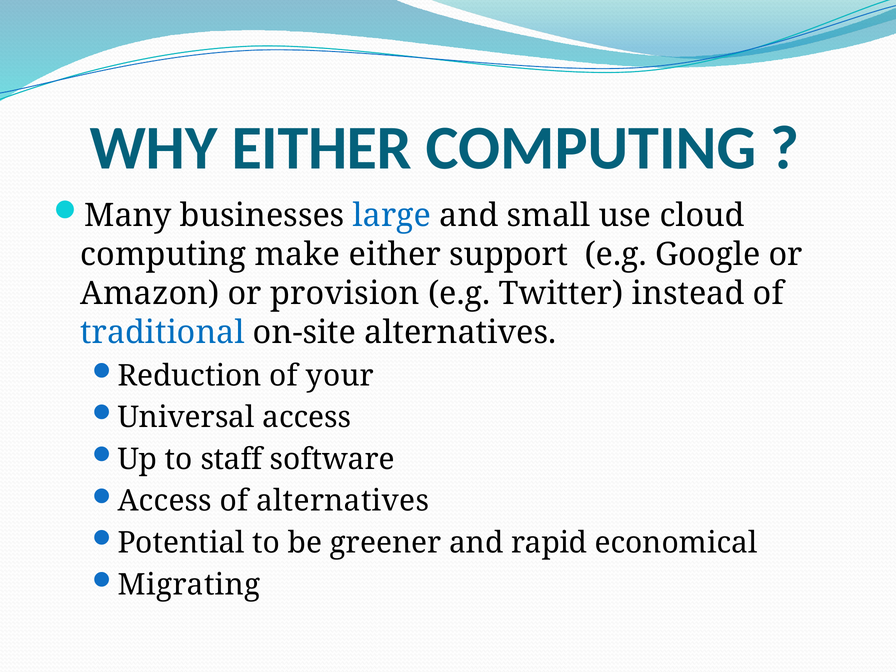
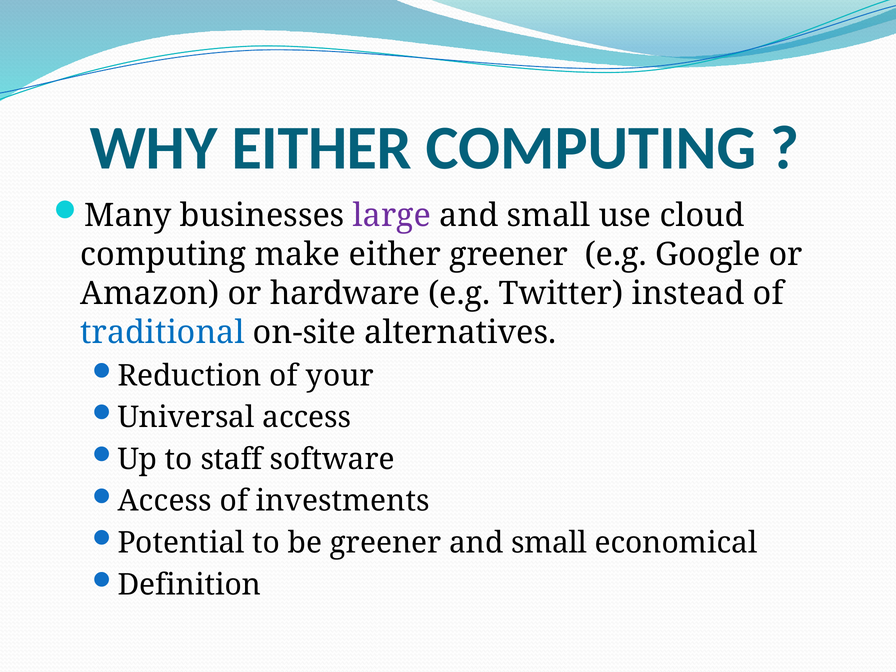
large colour: blue -> purple (392, 216)
either support: support -> greener (509, 255)
provision: provision -> hardware (345, 294)
of alternatives: alternatives -> investments (343, 501)
greener and rapid: rapid -> small (549, 543)
Migrating: Migrating -> Definition (189, 585)
